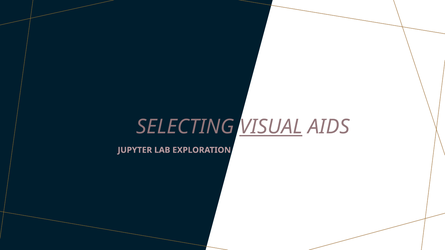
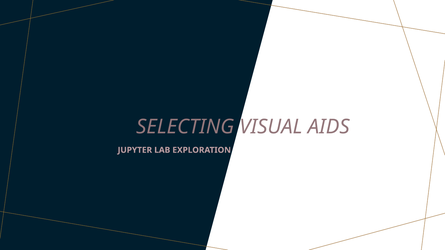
VISUAL underline: present -> none (271, 127)
